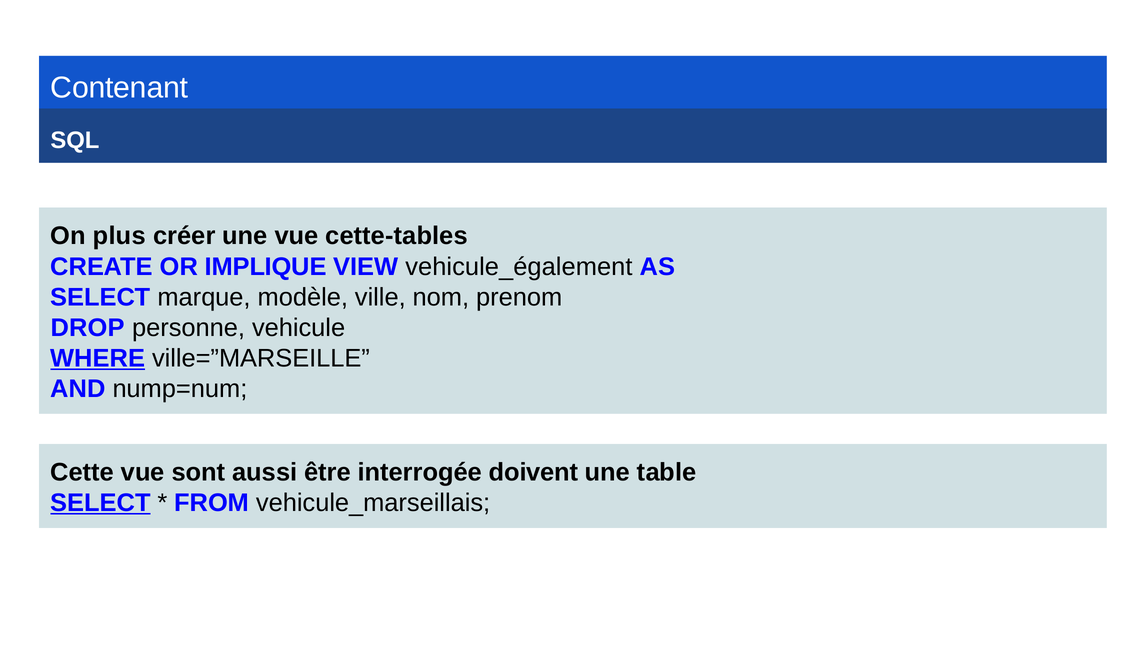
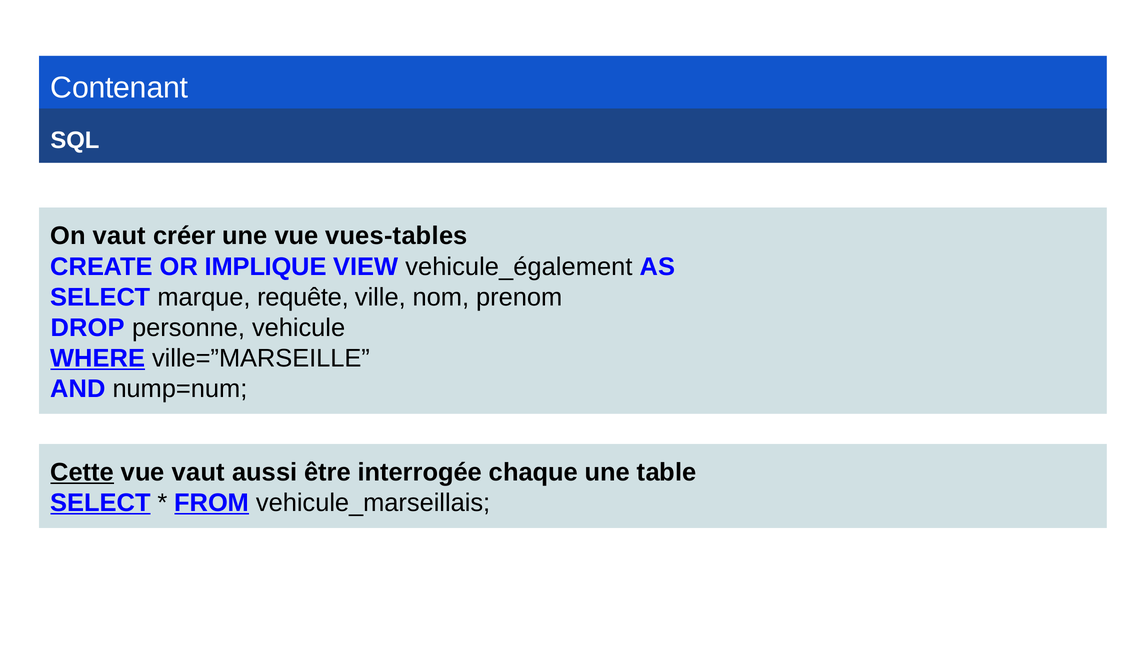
On plus: plus -> vaut (119, 236)
cette-tables: cette-tables -> vues-tables (396, 236)
modèle: modèle -> requête (303, 297)
Cette underline: none -> present (82, 472)
vue sont: sont -> vaut (198, 472)
doivent: doivent -> chaque (533, 472)
FROM underline: none -> present (212, 503)
